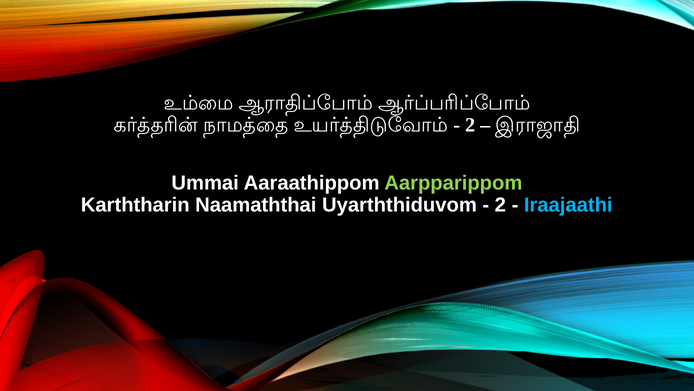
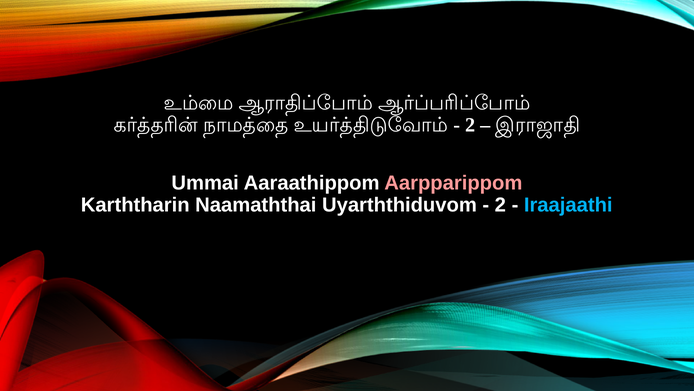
Aarpparippom colour: light green -> pink (453, 183)
